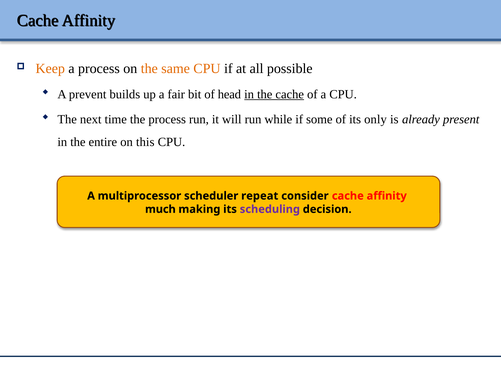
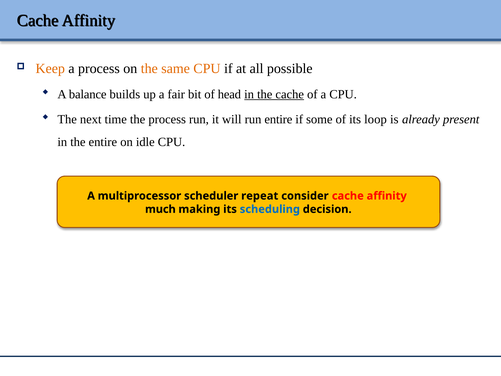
prevent: prevent -> balance (88, 94)
run while: while -> entire (278, 119)
only: only -> loop (376, 119)
this: this -> idle (145, 142)
scheduling colour: purple -> blue (270, 209)
